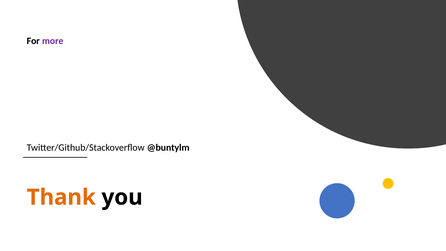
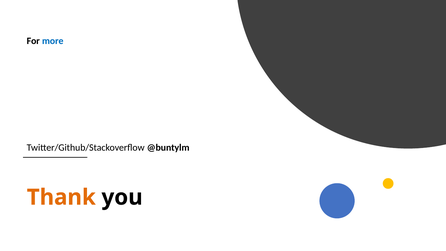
more colour: purple -> blue (53, 41)
